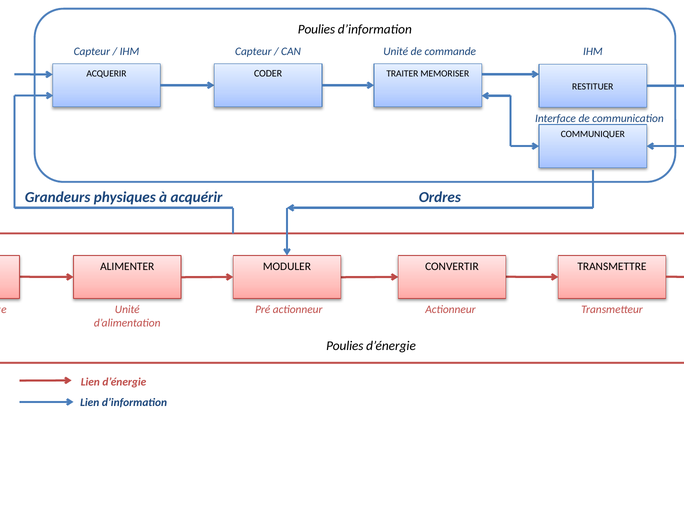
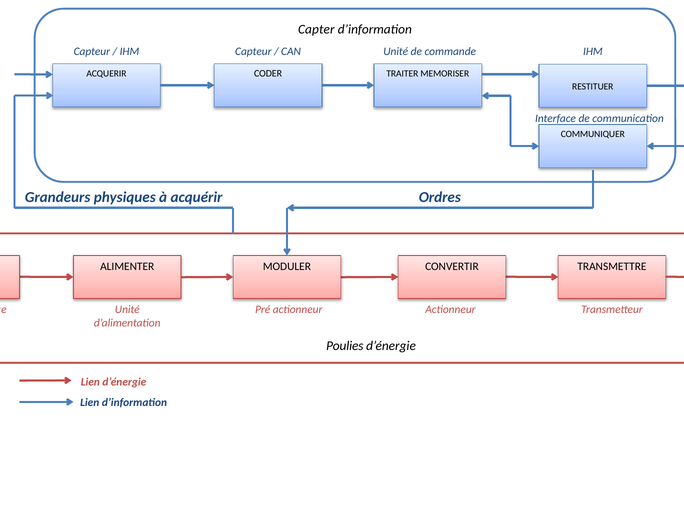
Poulies: Poulies -> Capter (316, 29)
